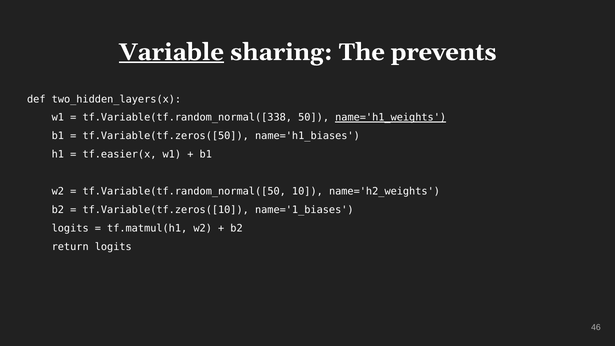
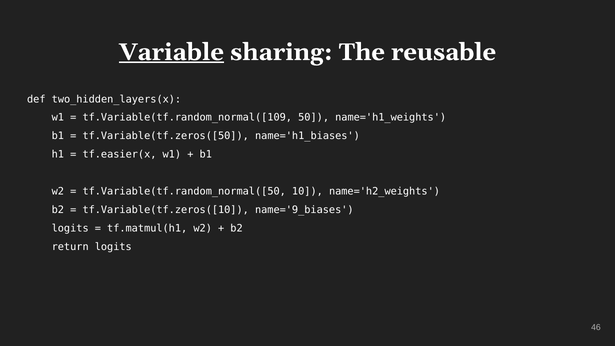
prevents: prevents -> reusable (444, 52)
tf.Variable(tf.random_normal([338: tf.Variable(tf.random_normal([338 -> tf.Variable(tf.random_normal([109 (187, 118)
name='h1_weights underline: present -> none (391, 118)
name='1_biases: name='1_biases -> name='9_biases (304, 210)
